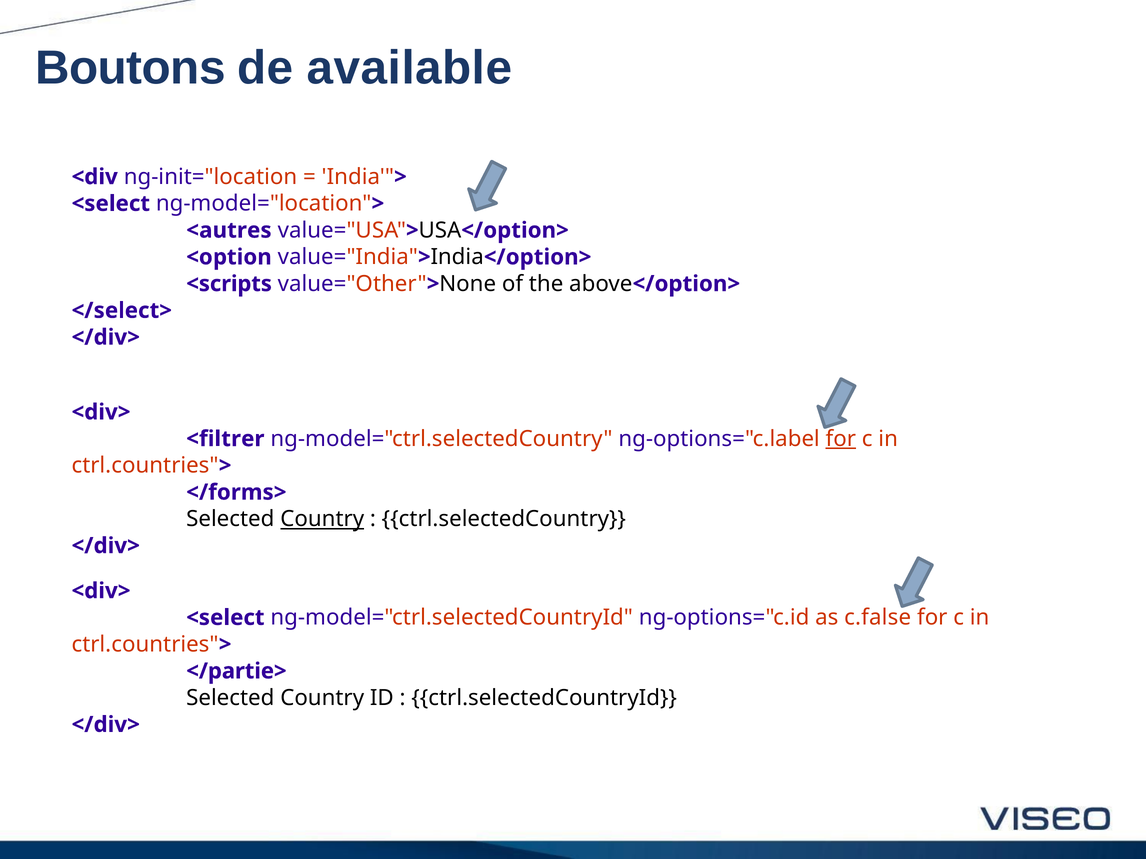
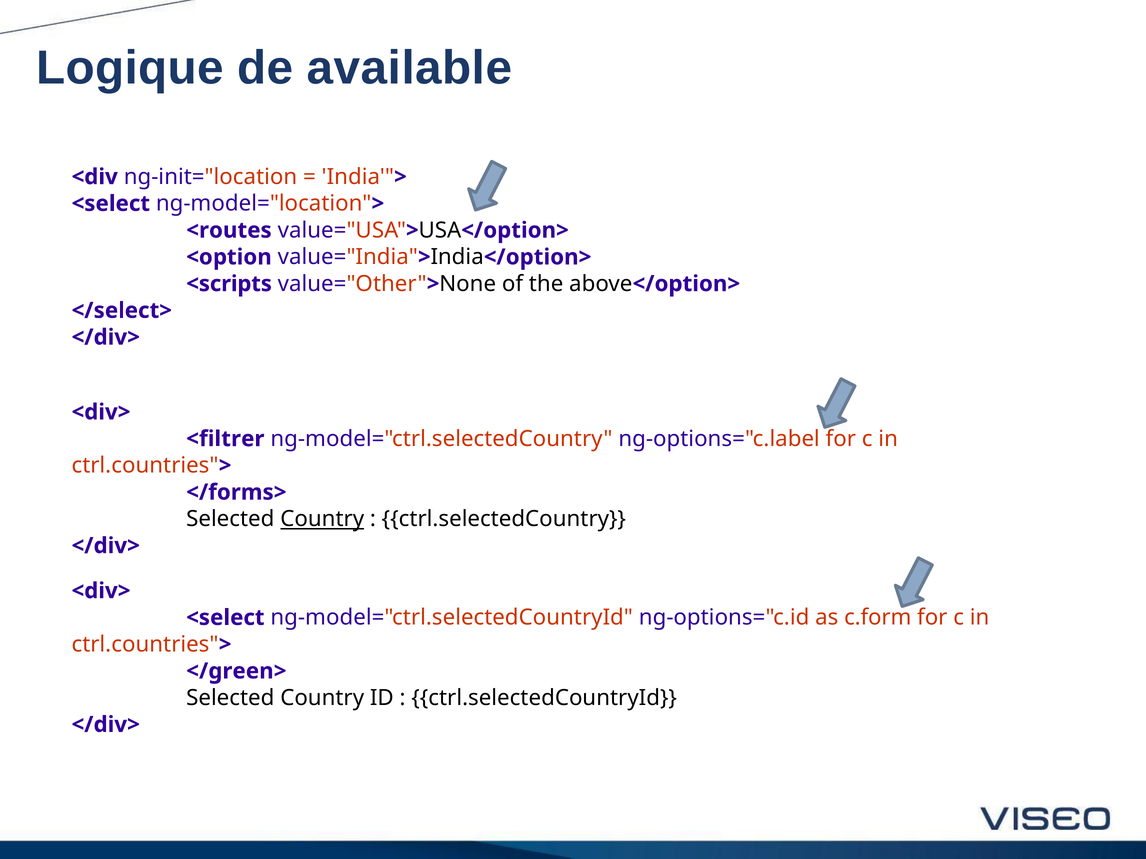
Boutons: Boutons -> Logique (130, 68)
<autres: <autres -> <routes (229, 230)
for underline: present -> none (841, 439)
c.false: c.false -> c.form (878, 618)
</partie>: </partie> -> </green> (236, 671)
